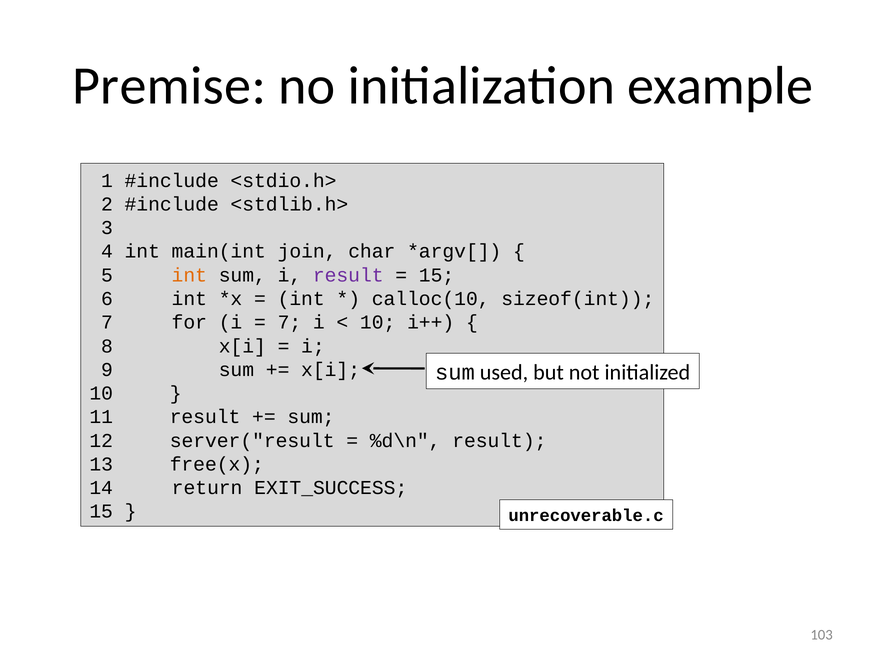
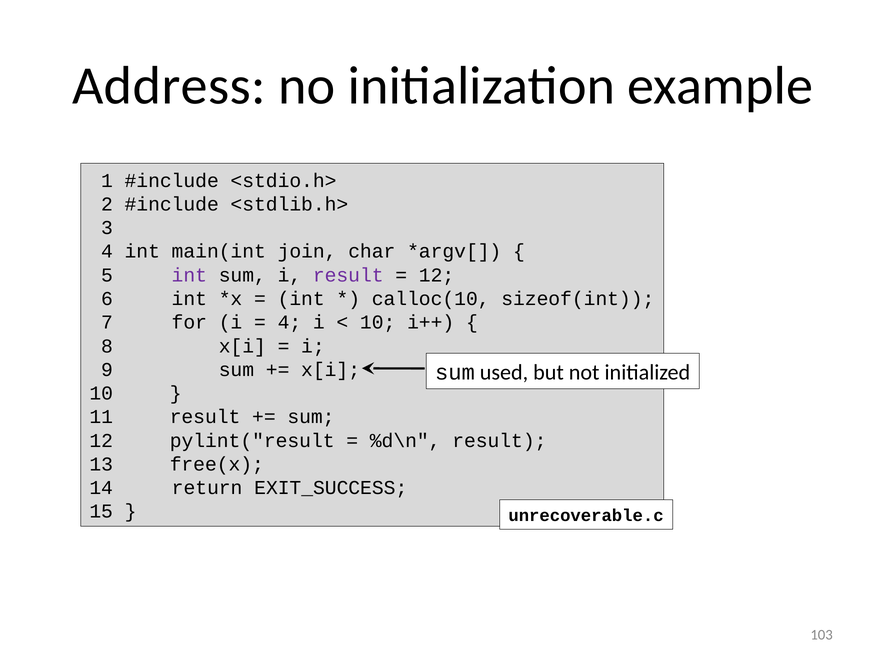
Premise: Premise -> Address (169, 86)
int colour: orange -> purple (189, 275)
15: 15 -> 12 (437, 275)
7: 7 -> 4 (289, 322)
server("result: server("result -> pylint("result (252, 440)
